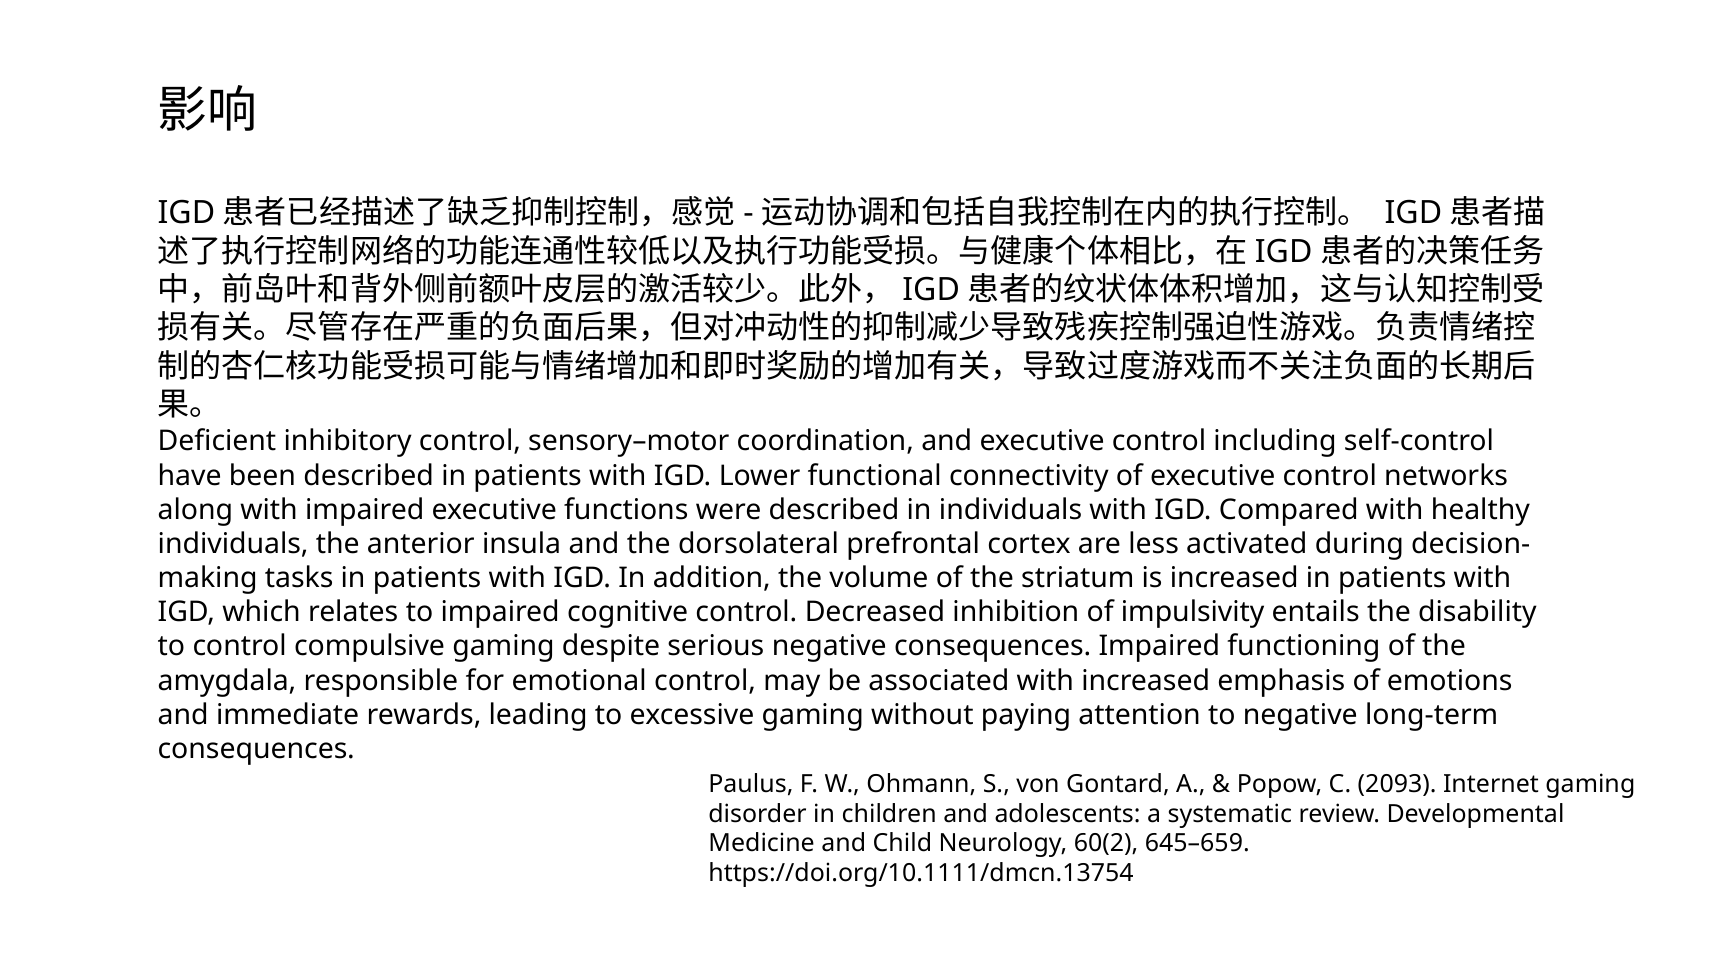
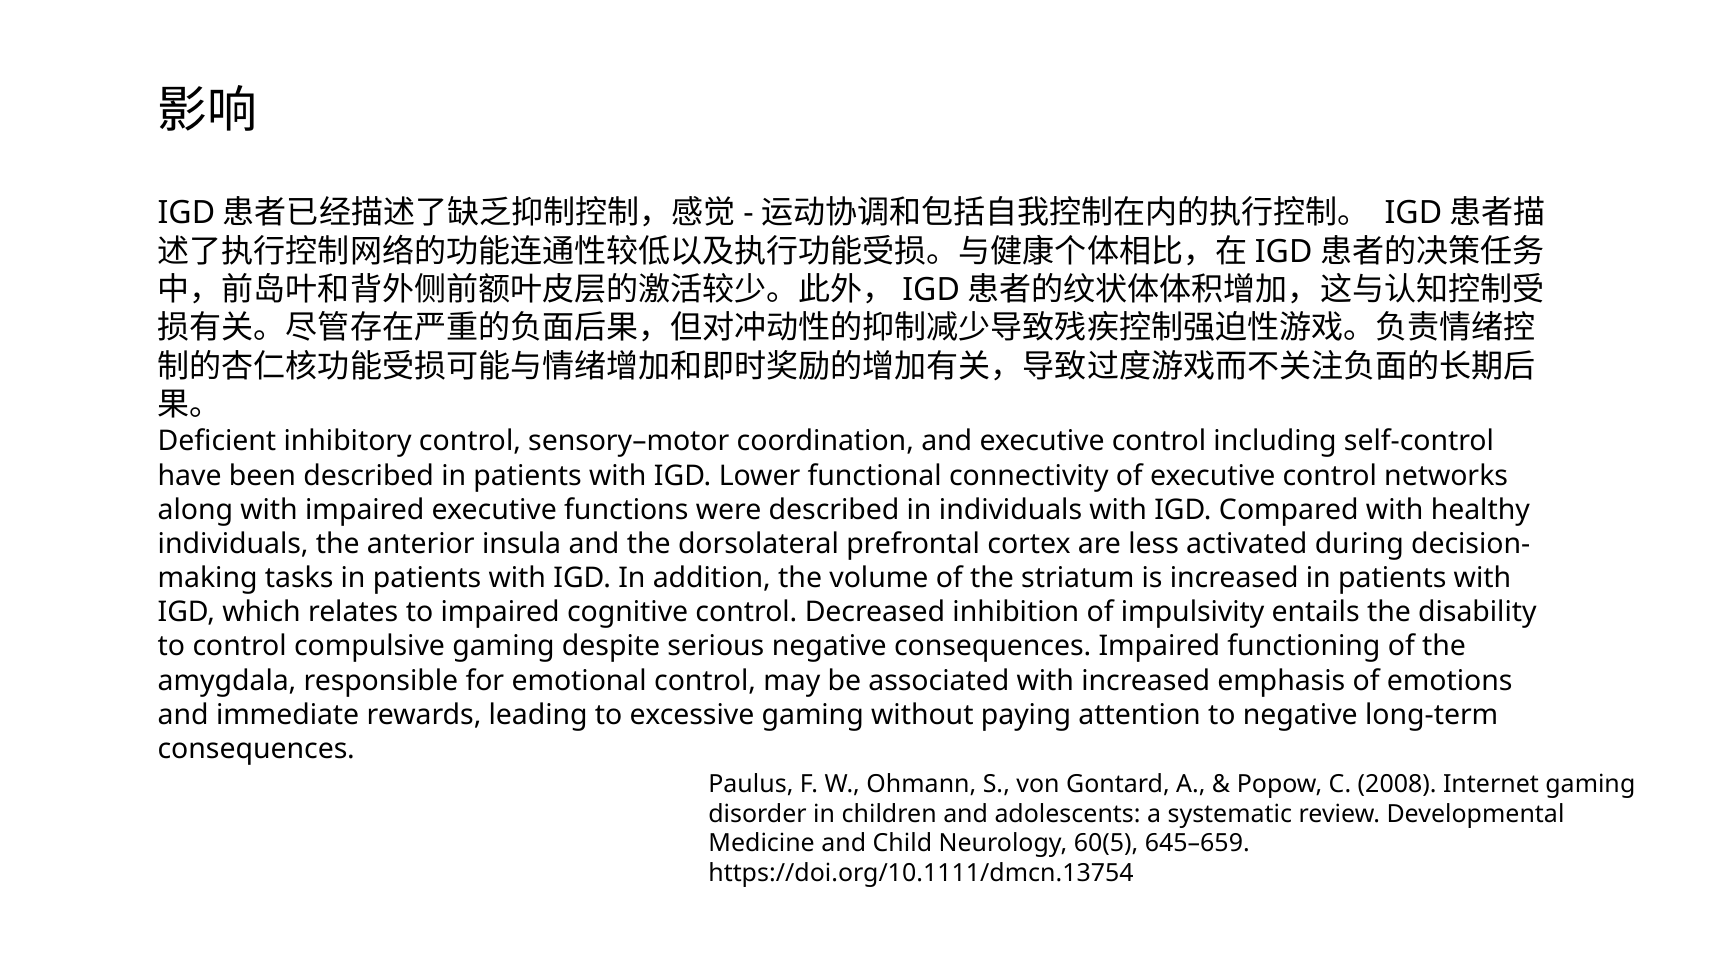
2093: 2093 -> 2008 (1397, 783)
60(2: 60(2 -> 60(5 (1106, 843)
